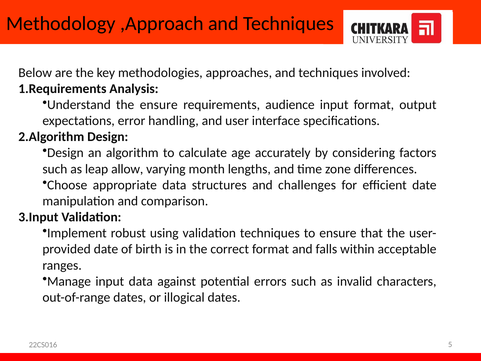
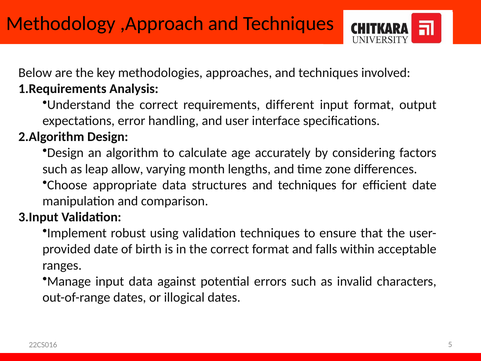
Understand the ensure: ensure -> correct (159, 105)
audience: audience -> different (290, 105)
structures and challenges: challenges -> techniques (307, 185)
